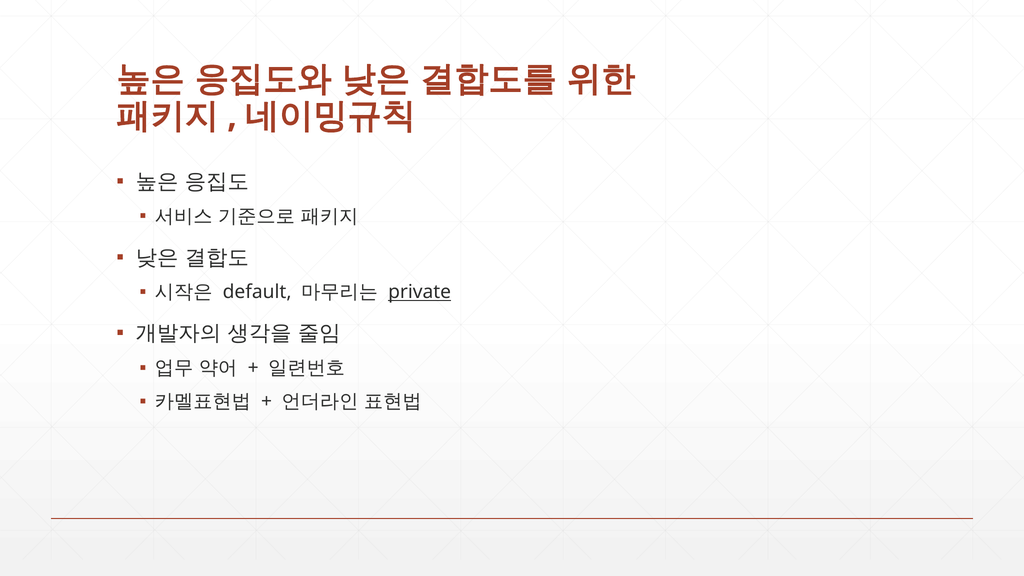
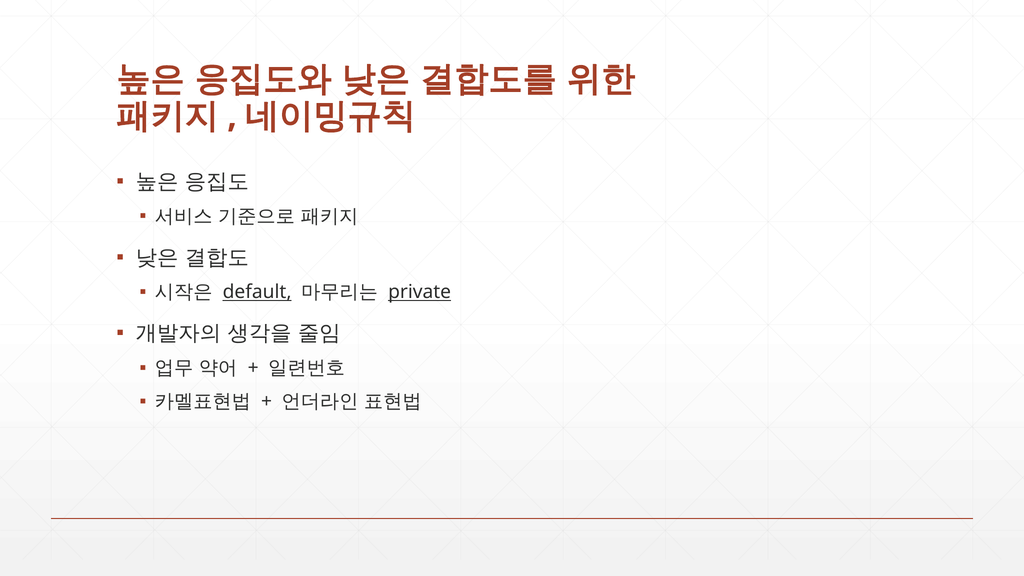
default underline: none -> present (257, 292)
